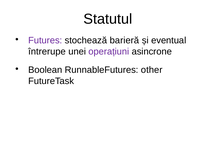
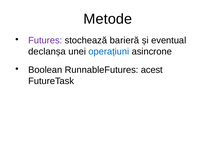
Statutul: Statutul -> Metode (108, 19)
întrerupe: întrerupe -> declanșa (47, 51)
operațiuni colour: purple -> blue (109, 51)
other: other -> acest (152, 70)
